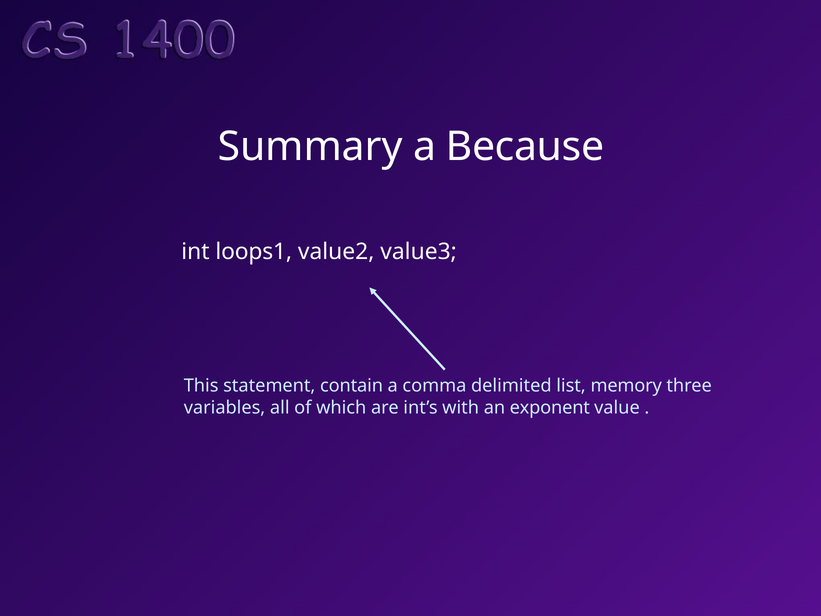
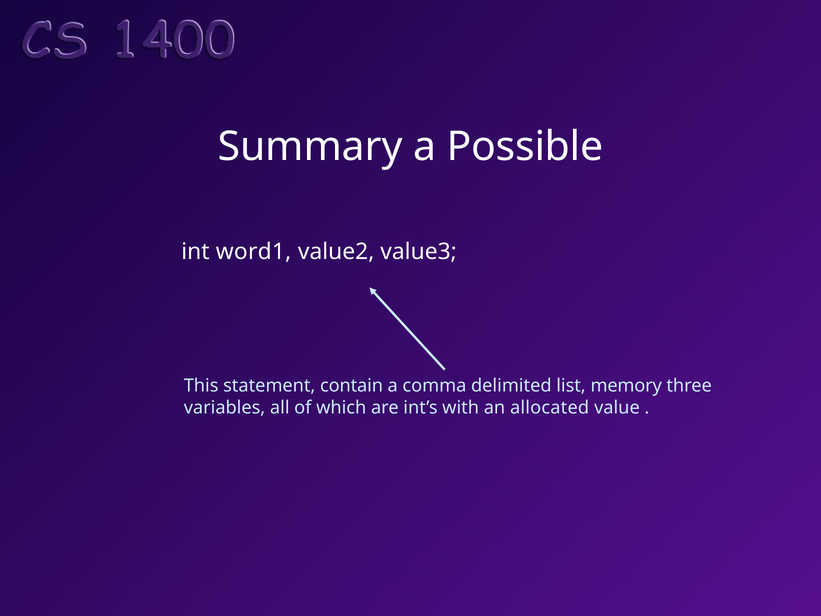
Because: Because -> Possible (525, 147)
loops1: loops1 -> word1 (254, 252)
exponent: exponent -> allocated (550, 408)
